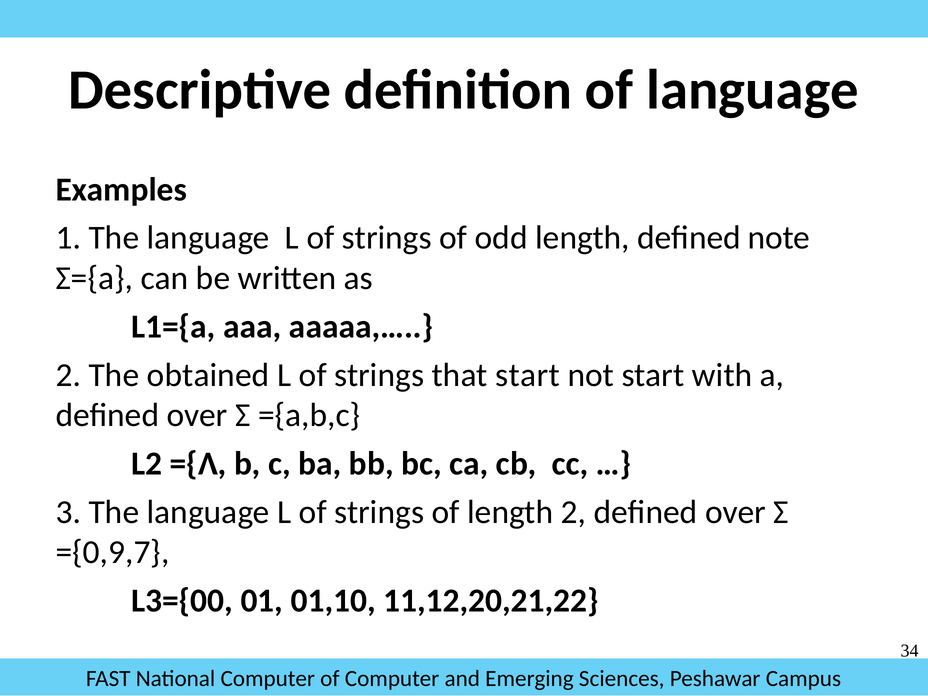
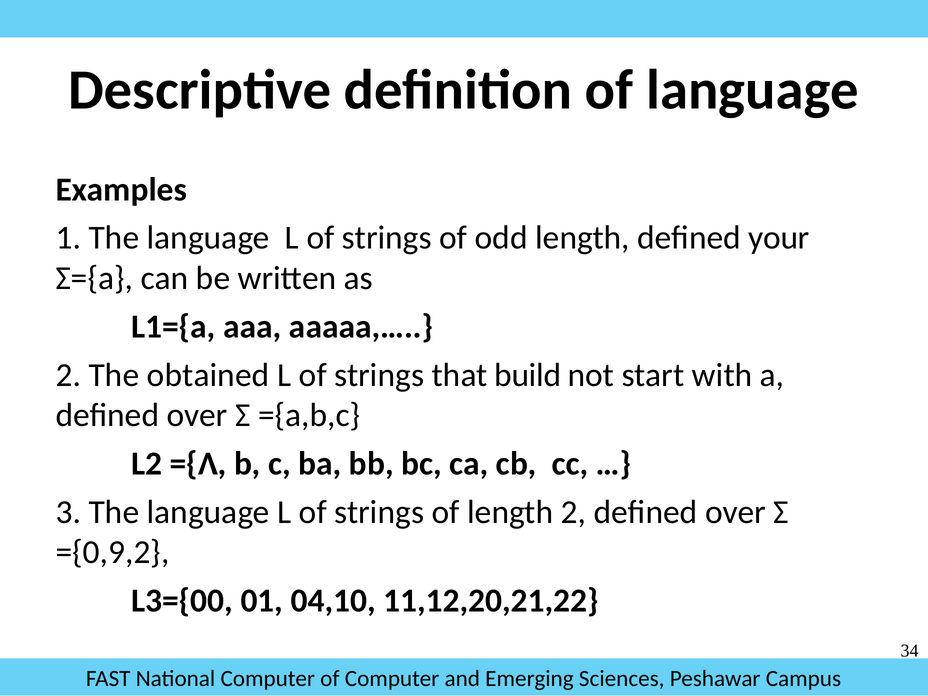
note: note -> your (779, 238)
that start: start -> build (528, 375)
={0,9,7: ={0,9,7 -> ={0,9,2 (113, 552)
01,10: 01,10 -> 04,10 (333, 601)
